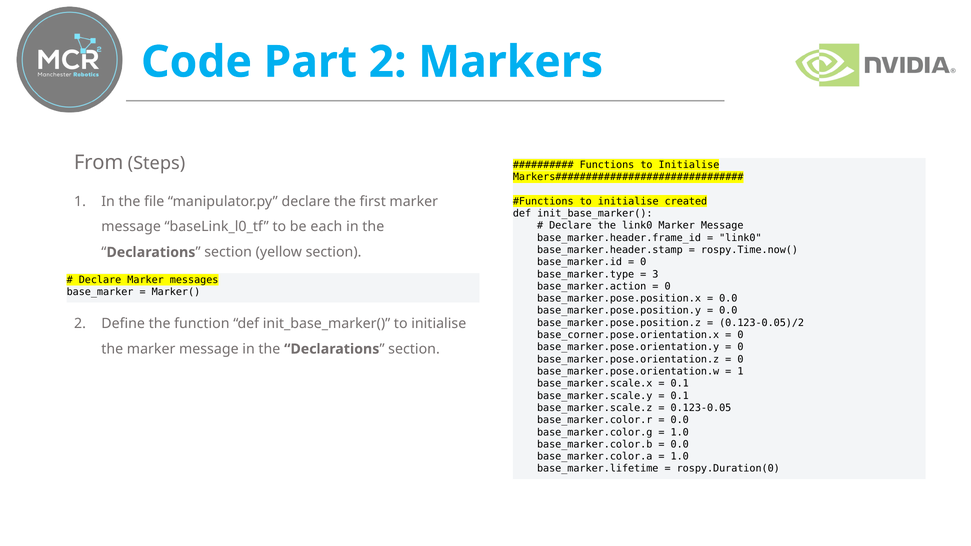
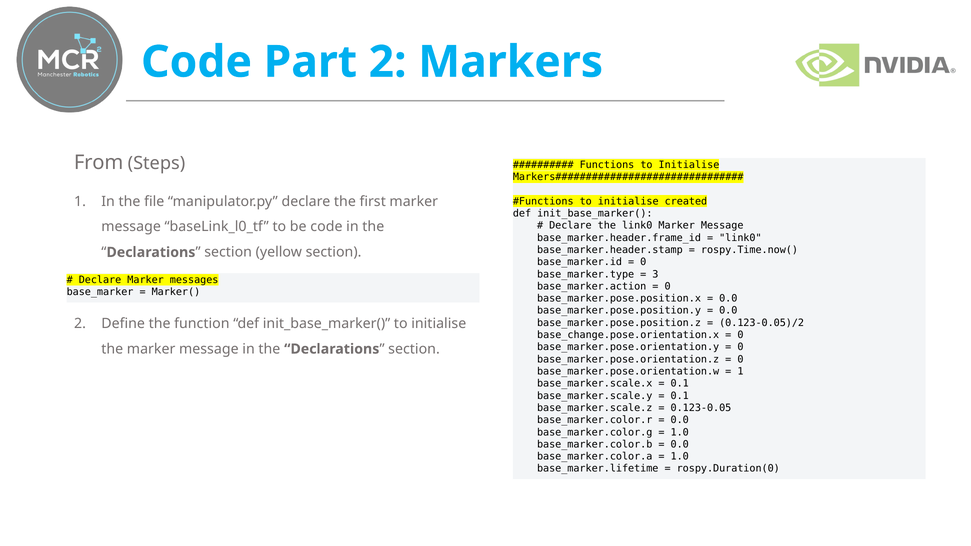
be each: each -> code (326, 227)
base_corner.pose.orientation.x: base_corner.pose.orientation.x -> base_change.pose.orientation.x (628, 335)
